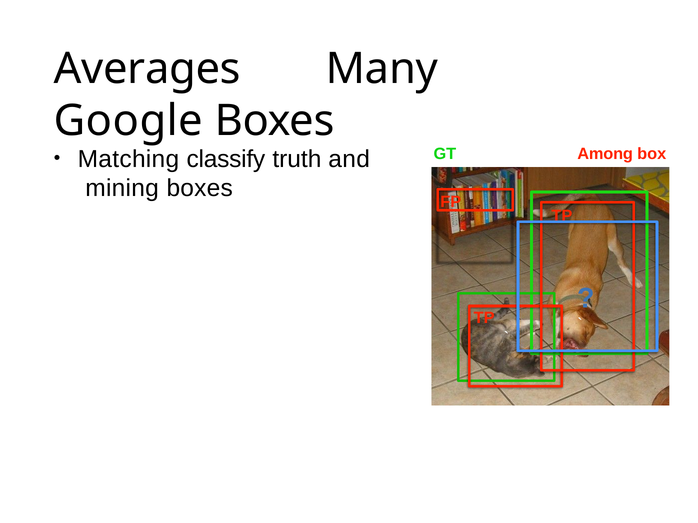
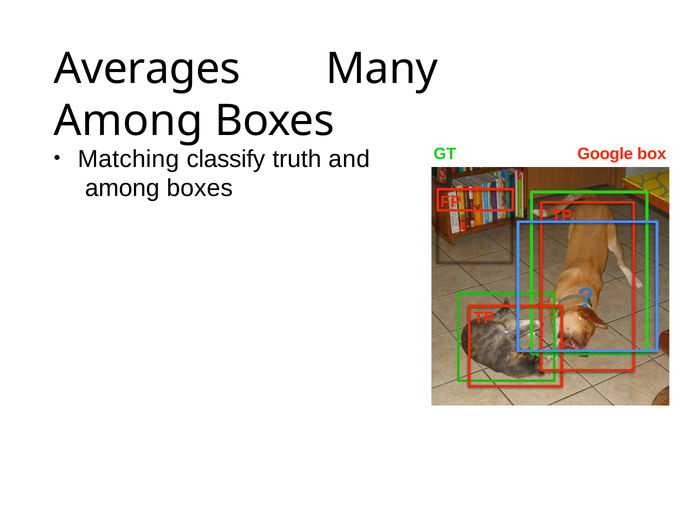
Google: Google -> Among (129, 121)
Among: Among -> Google (605, 154)
mining: mining -> among (122, 188)
